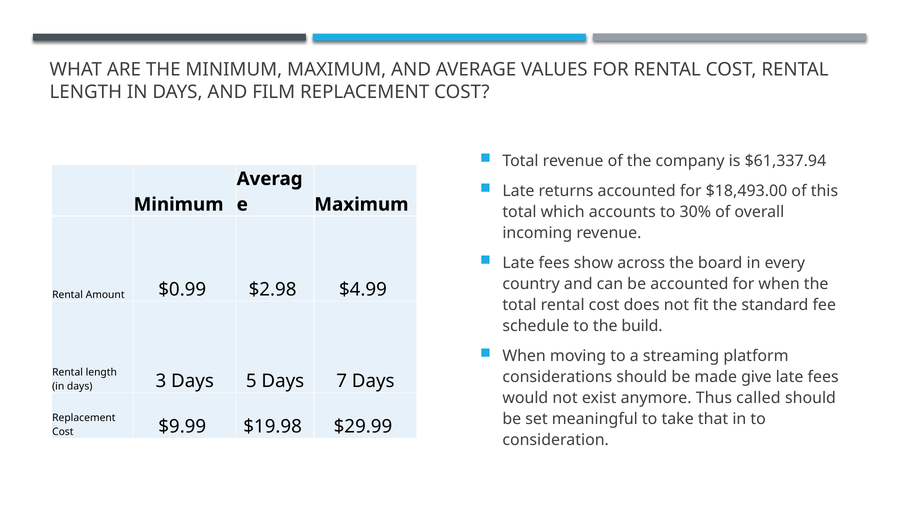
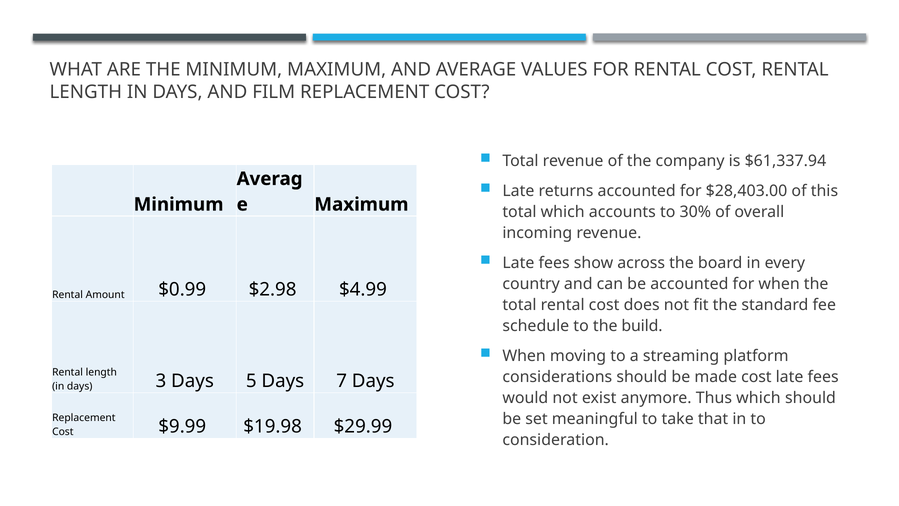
$18,493.00: $18,493.00 -> $28,403.00 (747, 191)
made give: give -> cost (756, 377)
Thus called: called -> which (758, 398)
